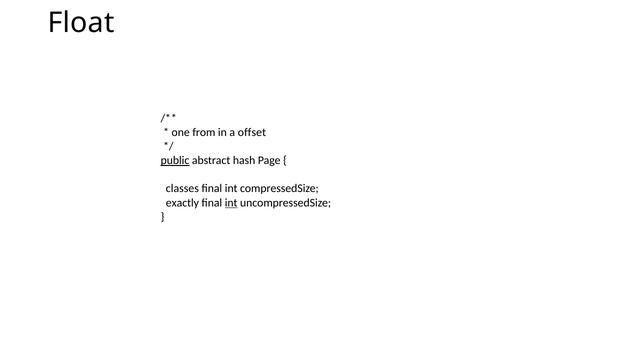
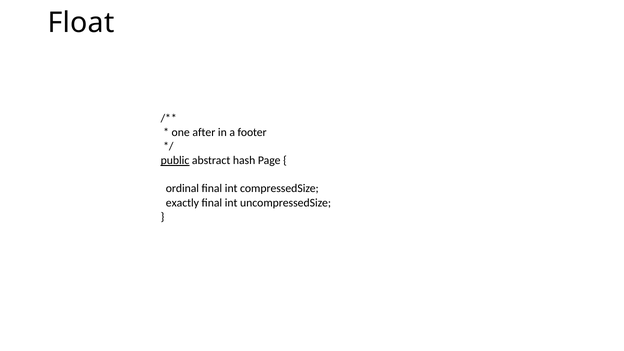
from: from -> after (204, 132)
offset: offset -> footer (252, 132)
classes: classes -> ordinal (182, 189)
int underline: present -> none (231, 203)
